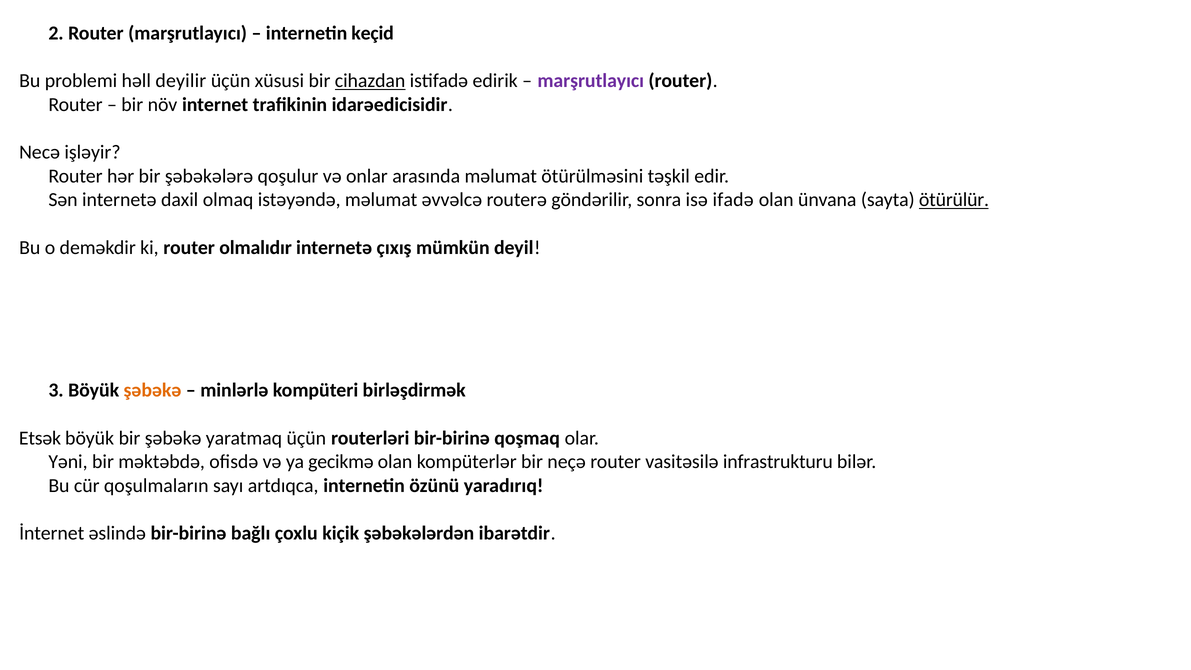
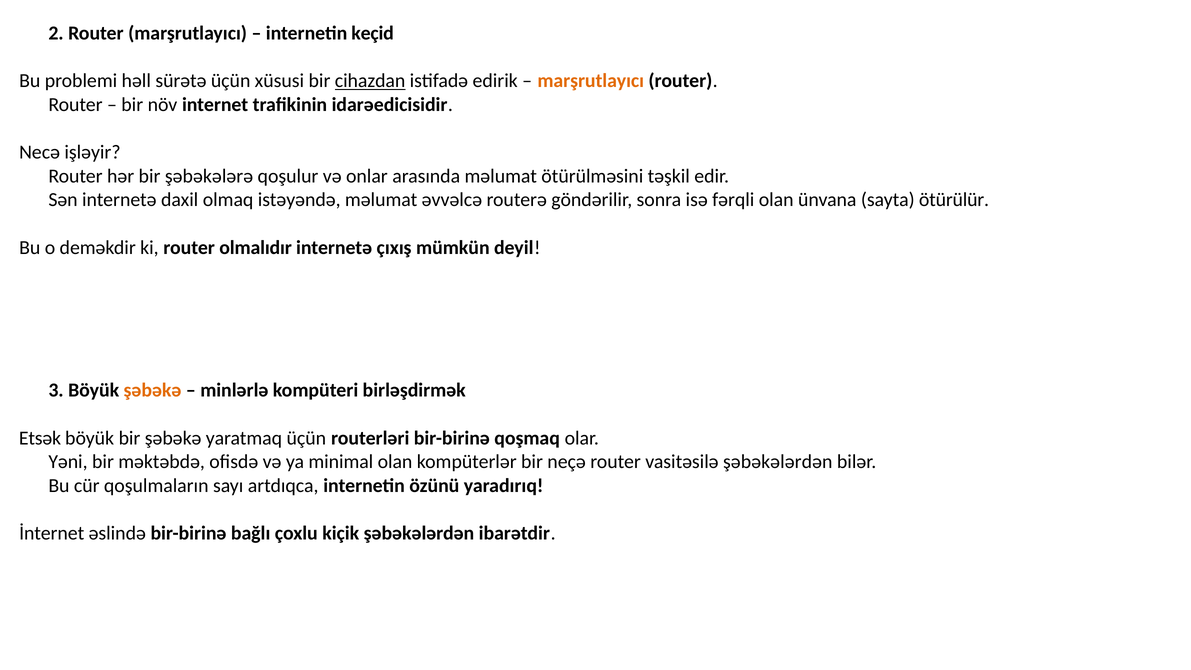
deyilir: deyilir -> sürətə (181, 81)
marşrutlayıcı colour: purple -> orange (591, 81)
ifadə: ifadə -> fərqli (733, 200)
ötürülür underline: present -> none (954, 200)
gecikmə: gecikmə -> minimal (341, 462)
vasitəsilə infrastrukturu: infrastrukturu -> şəbəkələrdən (778, 462)
